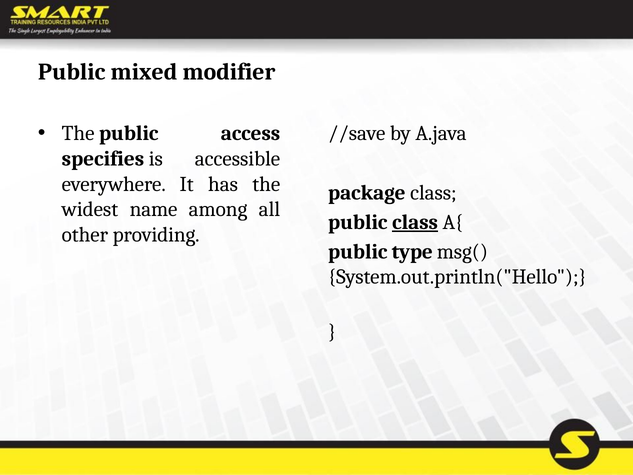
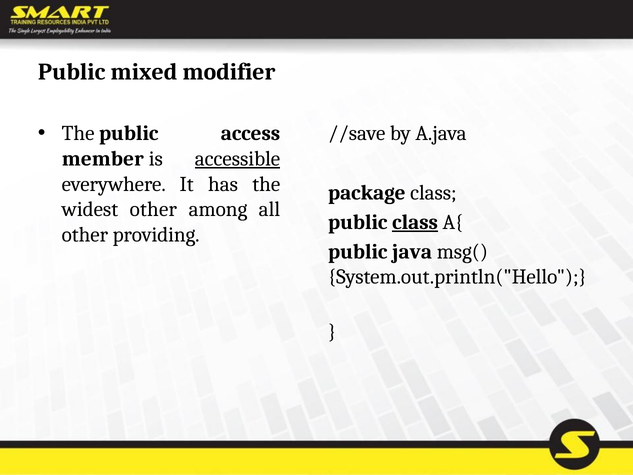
specifies: specifies -> member (103, 159)
accessible underline: none -> present (237, 159)
widest name: name -> other (153, 209)
type: type -> java (412, 251)
